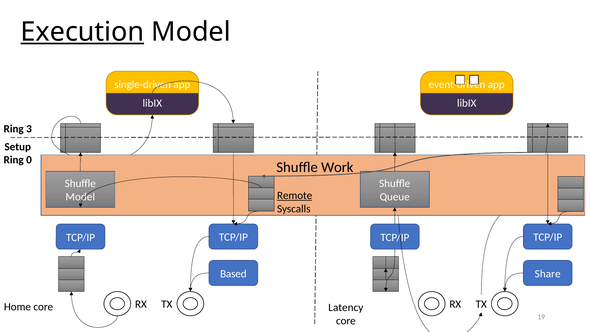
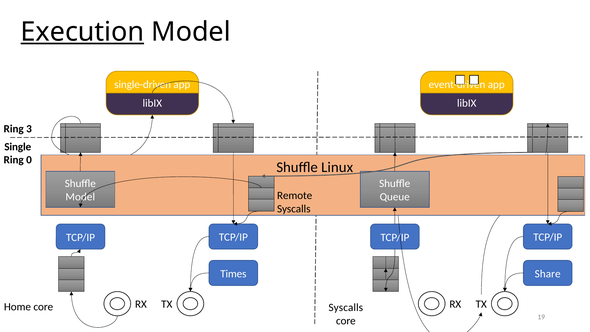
Setup: Setup -> Single (18, 147)
Work: Work -> Linux (337, 167)
Remote underline: present -> none (295, 196)
Based: Based -> Times (233, 274)
core Latency: Latency -> Syscalls (346, 307)
